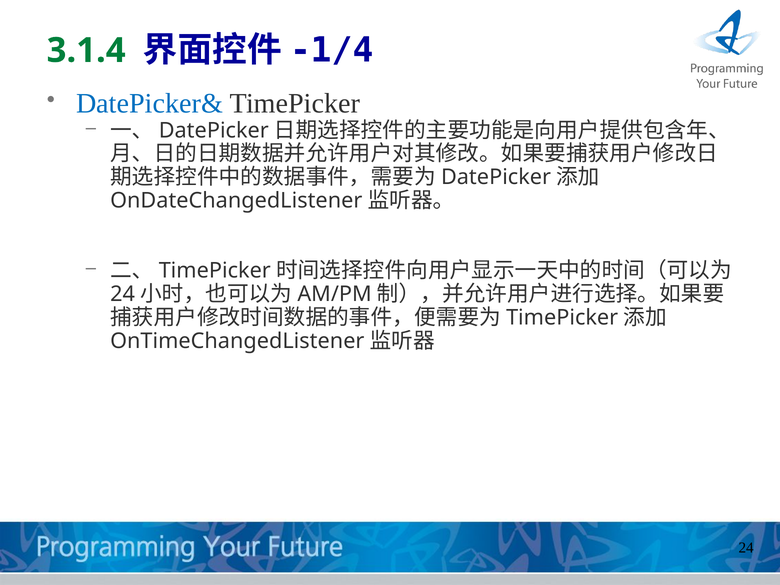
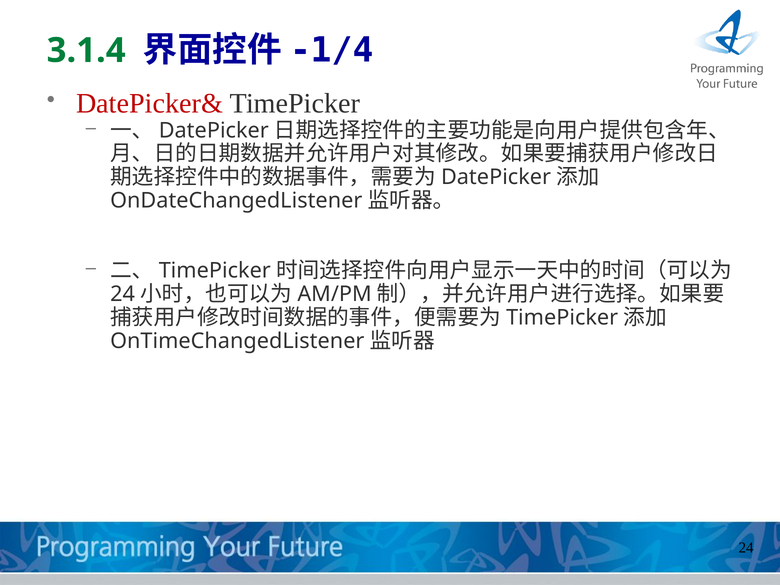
DatePicker& colour: blue -> red (150, 103)
